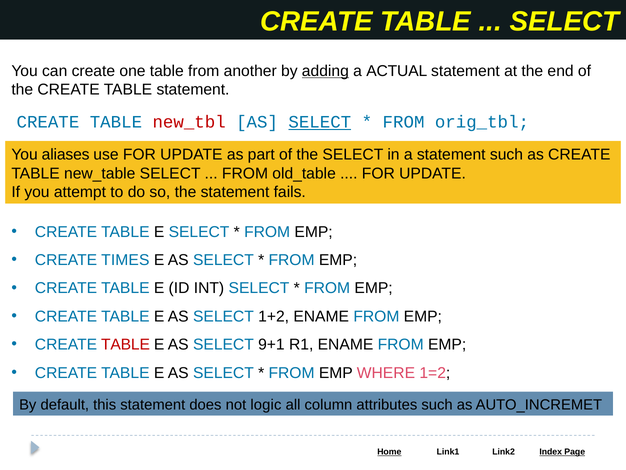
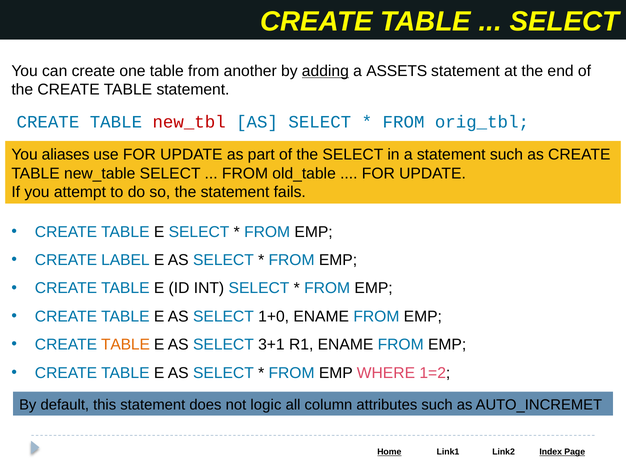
ACTUAL: ACTUAL -> ASSETS (397, 71)
SELECT underline: present -> none (320, 122)
TIMES: TIMES -> LABEL (125, 260)
1+2: 1+2 -> 1+0 (274, 316)
TABLE colour: red -> orange (125, 344)
9+1: 9+1 -> 3+1 (271, 344)
